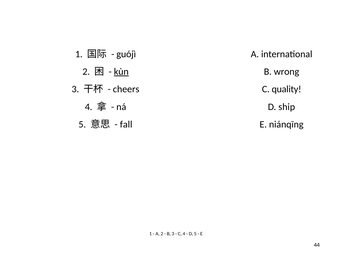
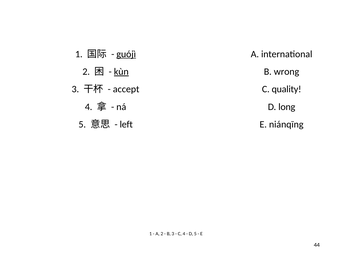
guójì underline: none -> present (126, 54)
cheers: cheers -> accept (126, 89)
ship: ship -> long (287, 107)
fall: fall -> left (126, 124)
